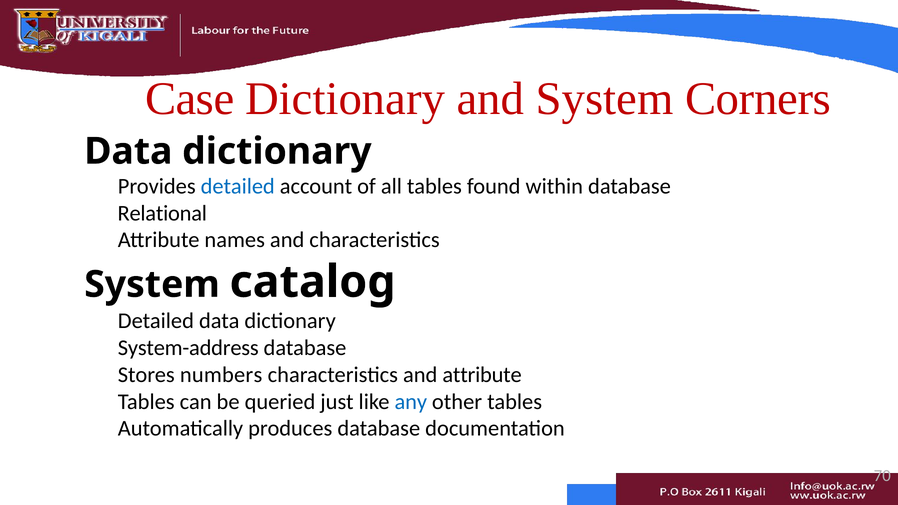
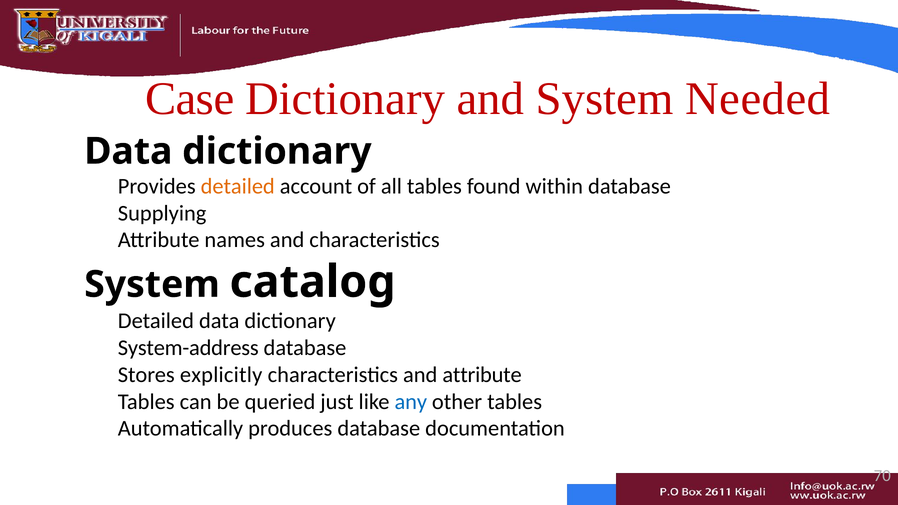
Corners: Corners -> Needed (758, 99)
detailed colour: blue -> orange (238, 186)
Relational: Relational -> Supplying (162, 213)
numbers: numbers -> explicitly (221, 375)
